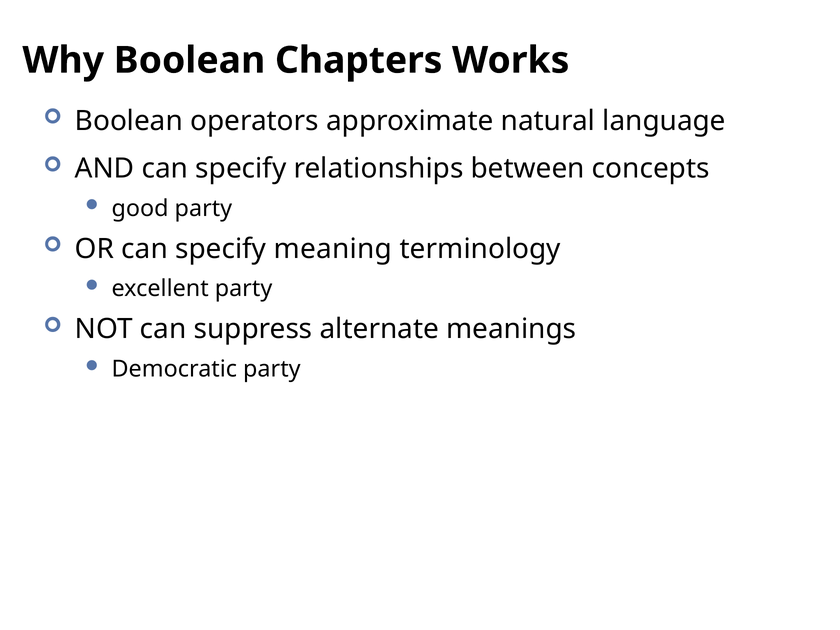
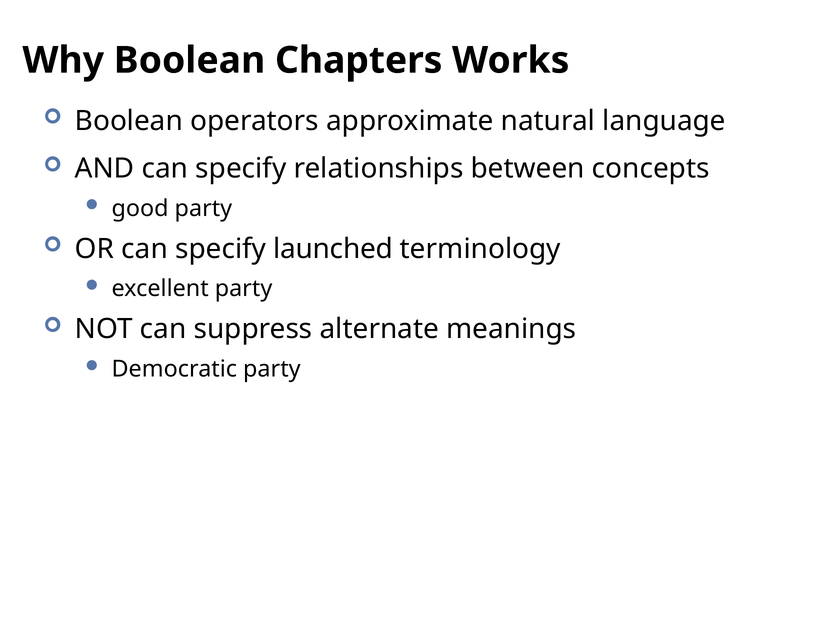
meaning: meaning -> launched (333, 249)
